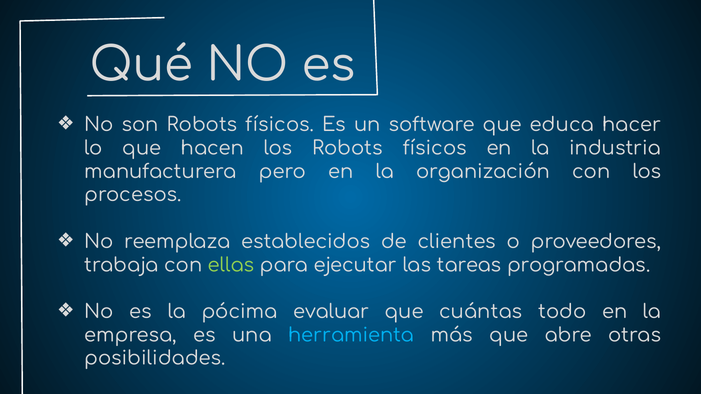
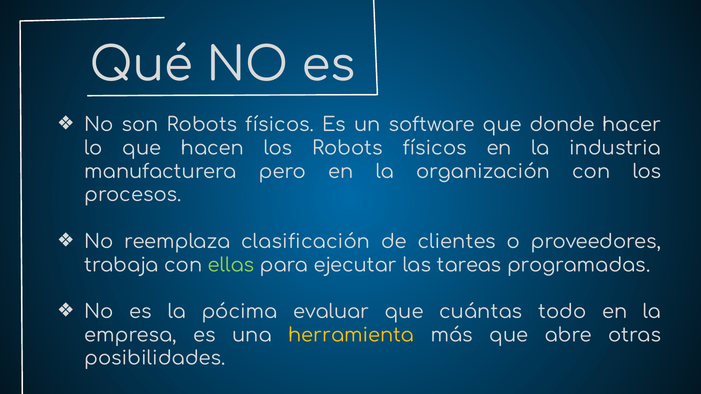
educa: educa -> donde (562, 125)
establecidos: establecidos -> clasificación (306, 242)
herramienta colour: light blue -> yellow (351, 335)
